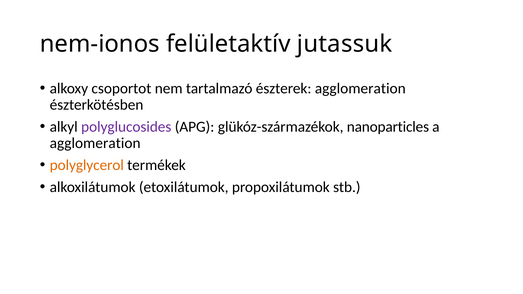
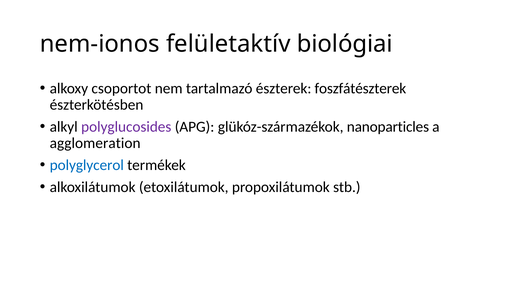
jutassuk: jutassuk -> biológiai (345, 44)
észterek agglomeration: agglomeration -> foszfátészterek (360, 88)
polyglycerol colour: orange -> blue (87, 165)
